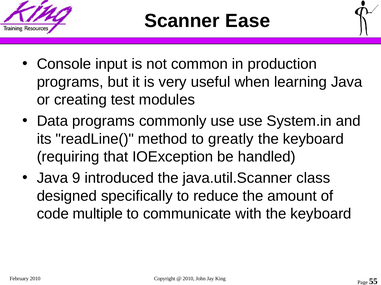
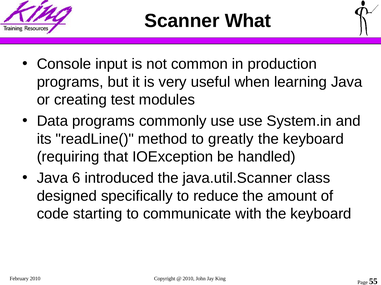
Ease: Ease -> What (248, 21)
9: 9 -> 6 (76, 178)
multiple: multiple -> starting (98, 214)
